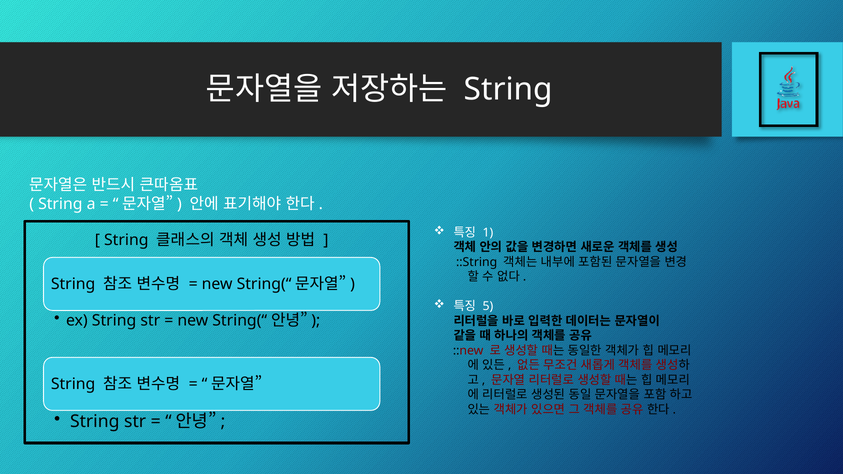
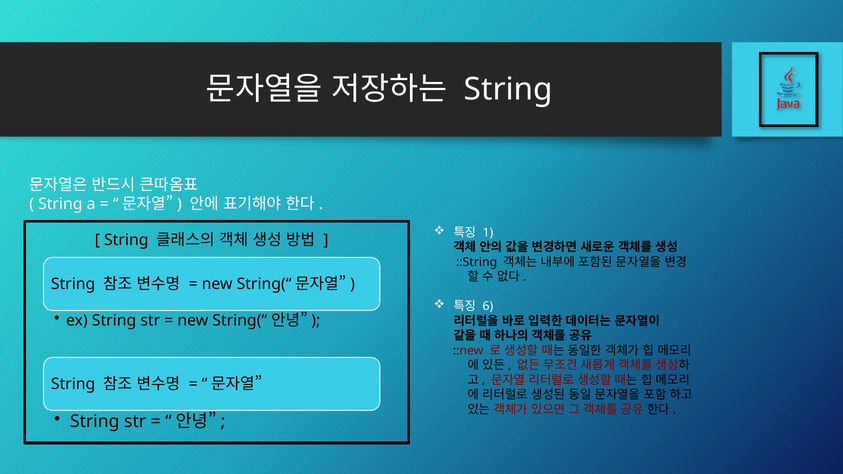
5: 5 -> 6 (488, 306)
